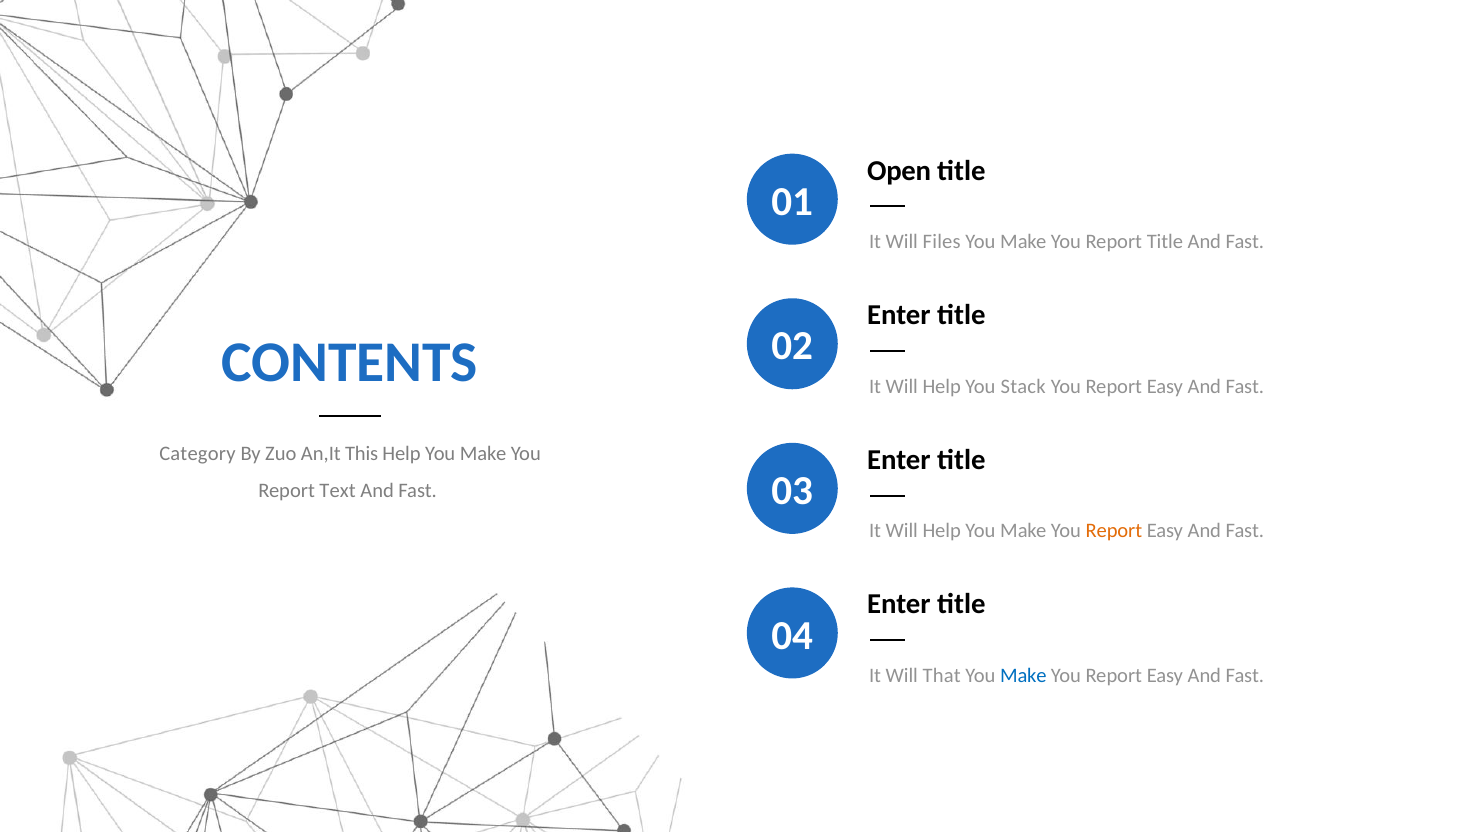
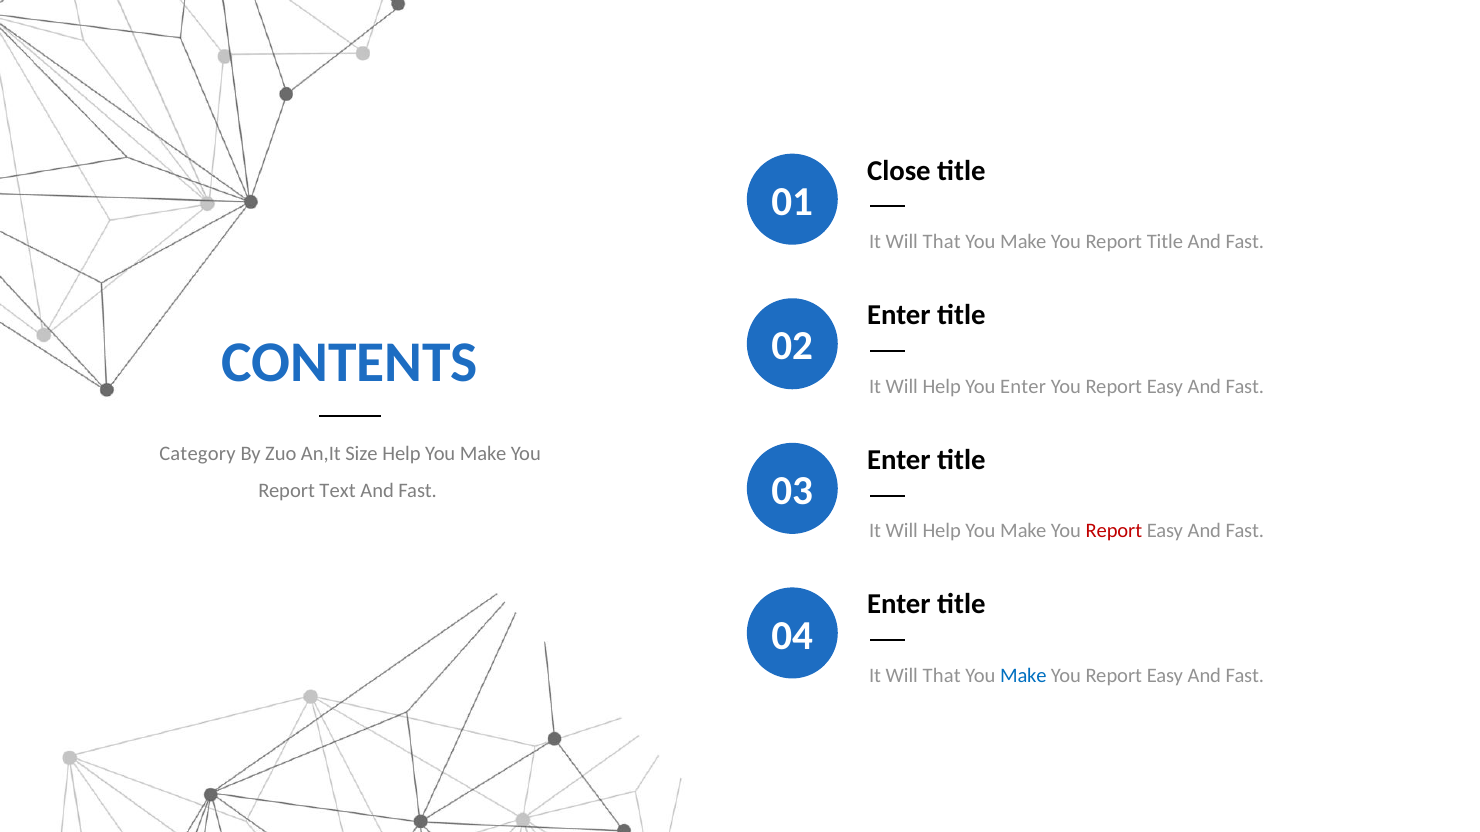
Open: Open -> Close (899, 171)
Files: Files -> That (942, 242)
You Stack: Stack -> Enter (1023, 387)
This: This -> Size (361, 454)
Report colour: orange -> red (1114, 531)
